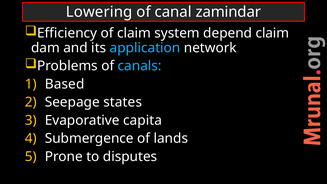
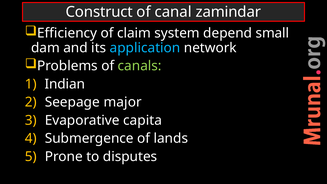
Lowering: Lowering -> Construct (99, 12)
depend claim: claim -> small (272, 33)
canals colour: light blue -> light green (140, 66)
Based: Based -> Indian (65, 84)
states: states -> major (123, 102)
